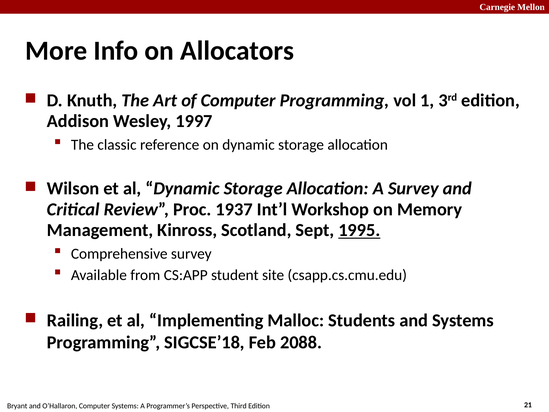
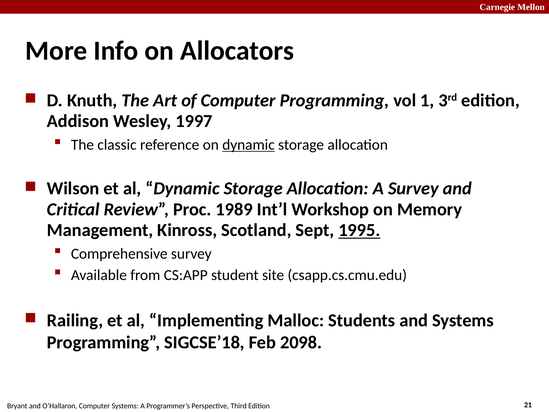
dynamic underline: none -> present (248, 145)
1937: 1937 -> 1989 (234, 209)
2088: 2088 -> 2098 (301, 342)
